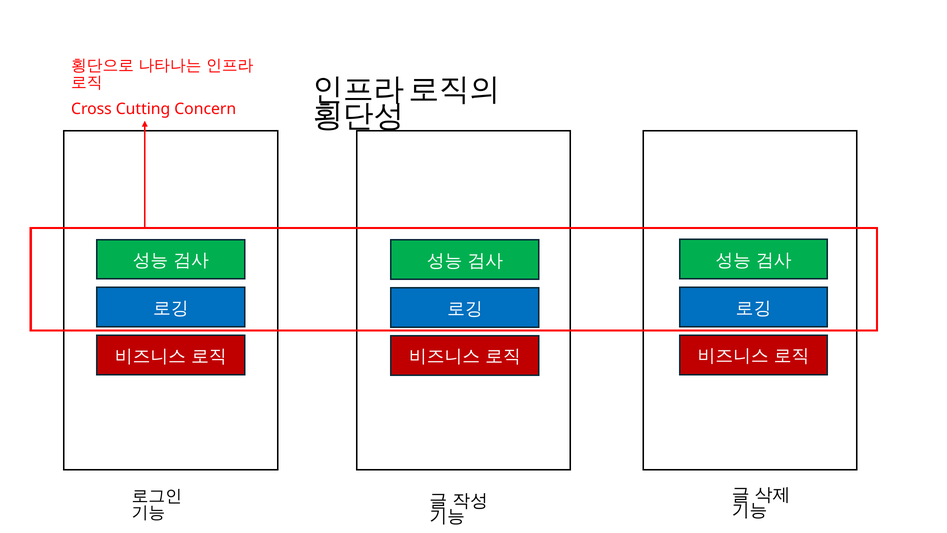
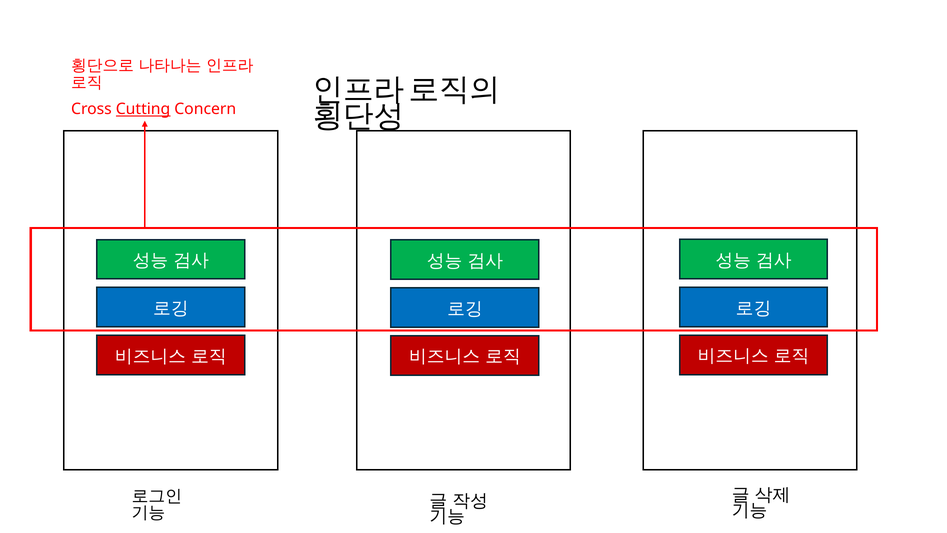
Cutting underline: none -> present (143, 109)
